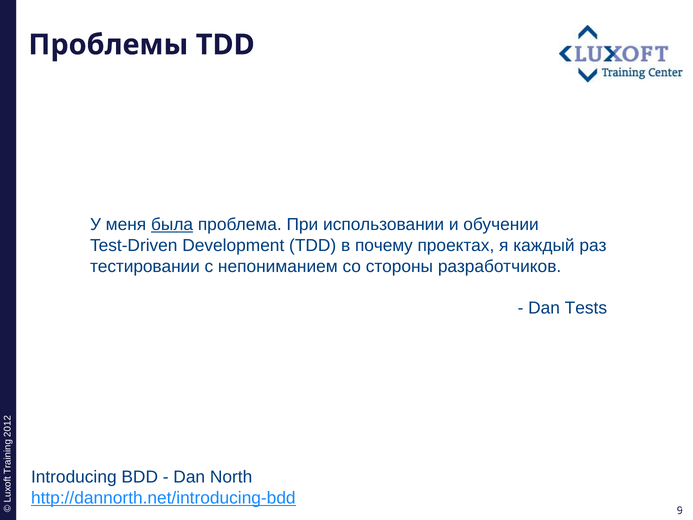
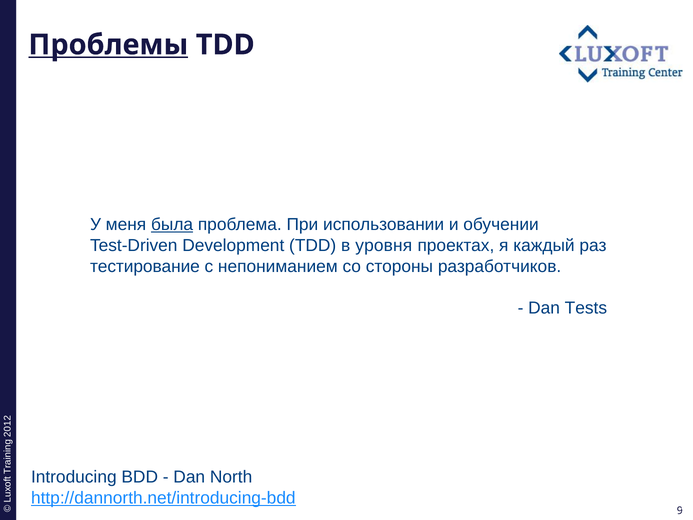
Проблемы underline: none -> present (108, 45)
почему: почему -> уровня (384, 245)
тестировании: тестировании -> тестирование (145, 266)
